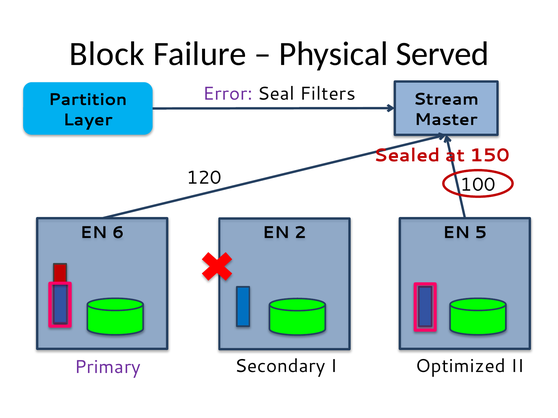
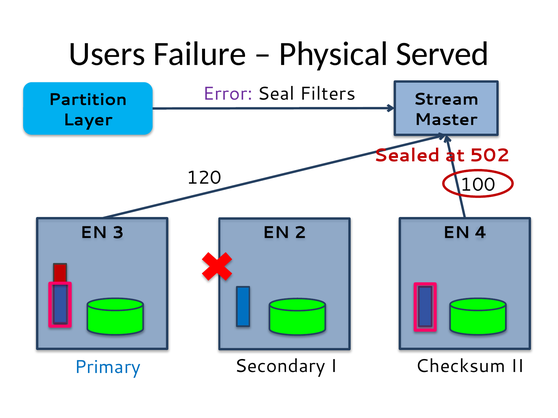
Block: Block -> Users (107, 54)
150: 150 -> 502 (490, 156)
6: 6 -> 3 (118, 233)
5: 5 -> 4 (481, 233)
Optimized: Optimized -> Checksum (461, 366)
Primary colour: purple -> blue (108, 368)
